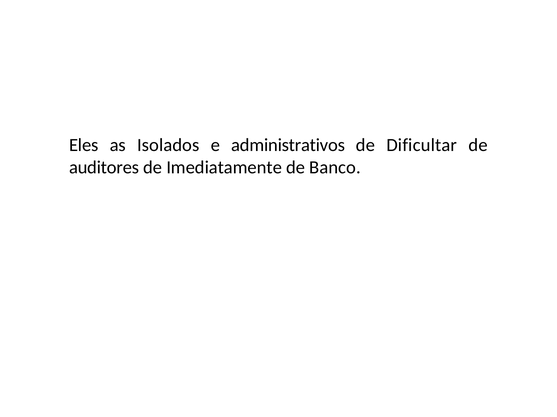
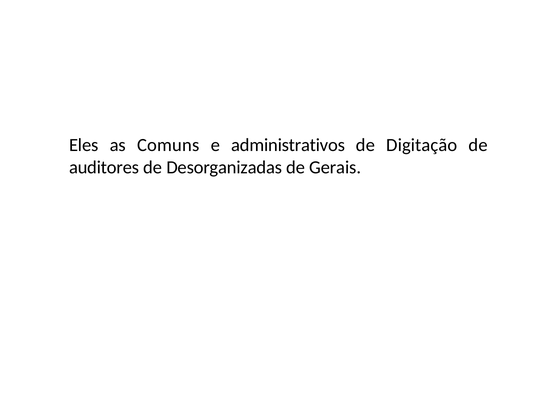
Isolados: Isolados -> Comuns (168, 145)
Dificultar: Dificultar -> Digitação (422, 145)
Imediatamente: Imediatamente -> Desorganizadas (224, 168)
Banco: Banco -> Gerais (335, 168)
